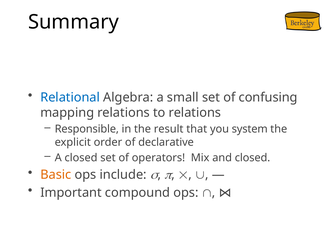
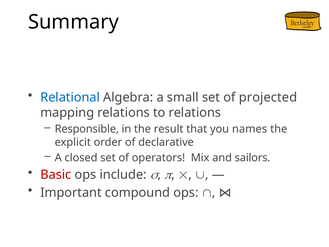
confusing: confusing -> projected (268, 97)
system: system -> names (250, 129)
and closed: closed -> sailors (253, 157)
Basic colour: orange -> red (56, 174)
